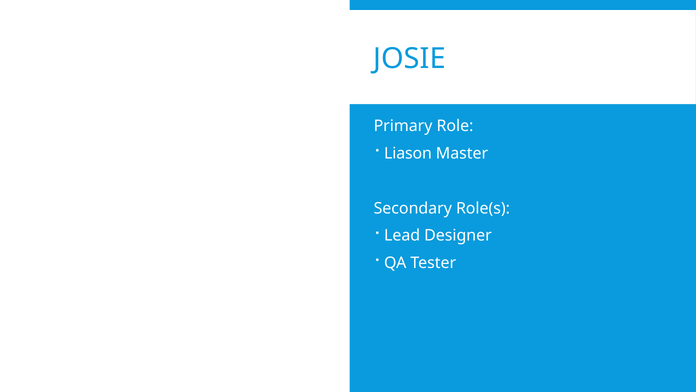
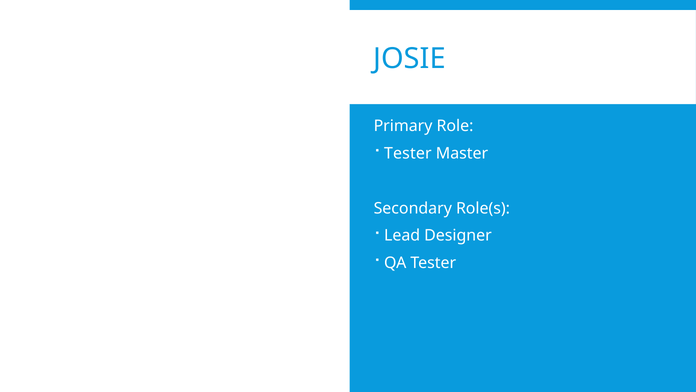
Liason: Liason -> Tester (408, 153)
